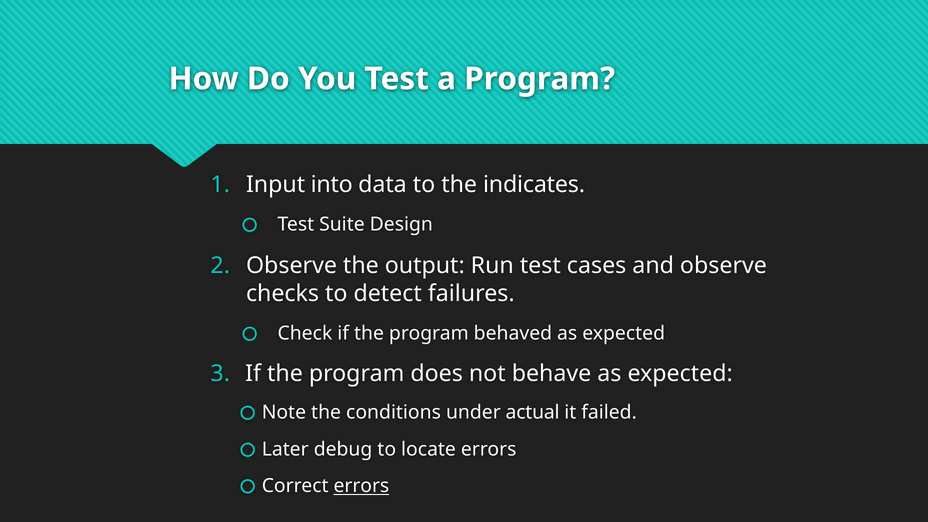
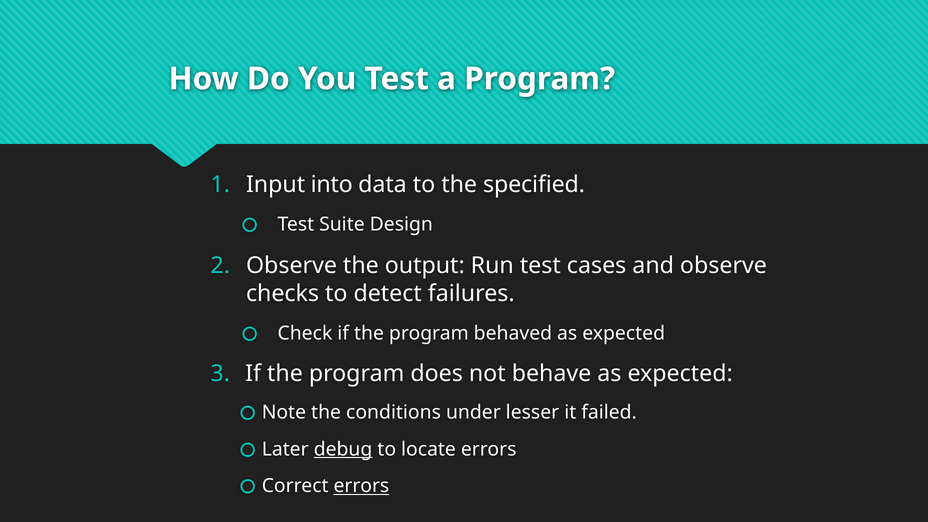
indicates: indicates -> specified (534, 185)
actual: actual -> lesser (532, 412)
debug underline: none -> present (343, 449)
